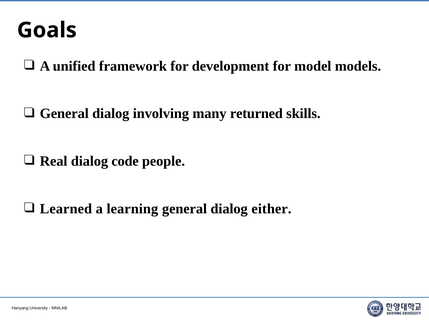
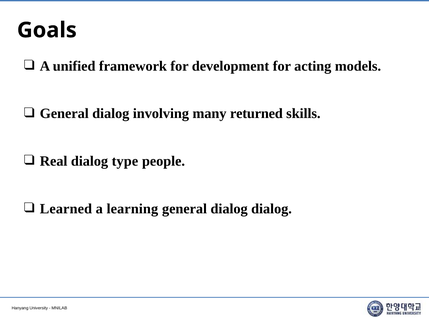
model: model -> acting (313, 66)
code: code -> type (125, 162)
dialog either: either -> dialog (272, 209)
